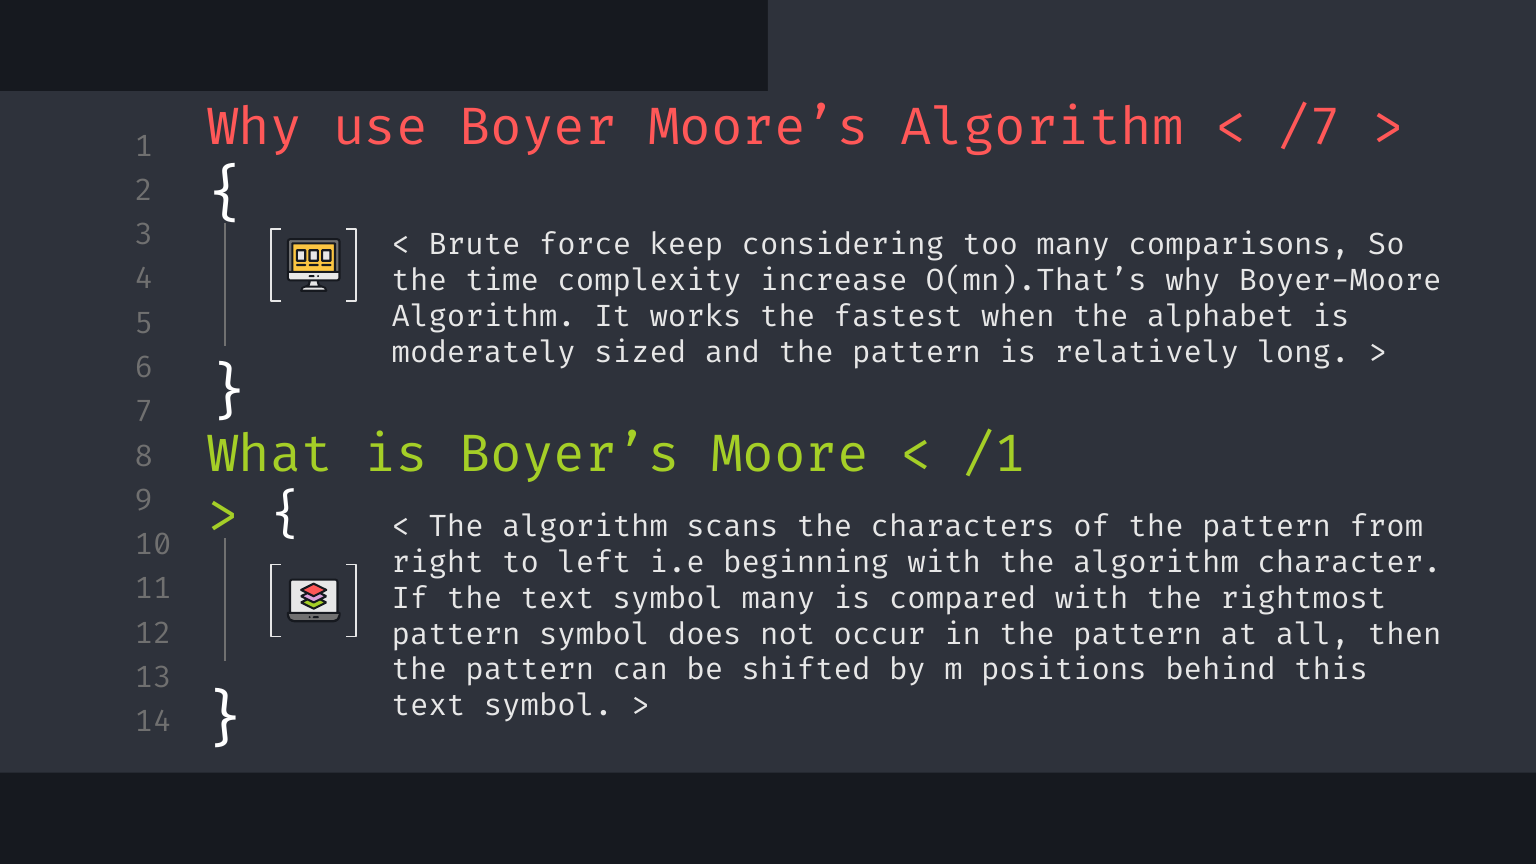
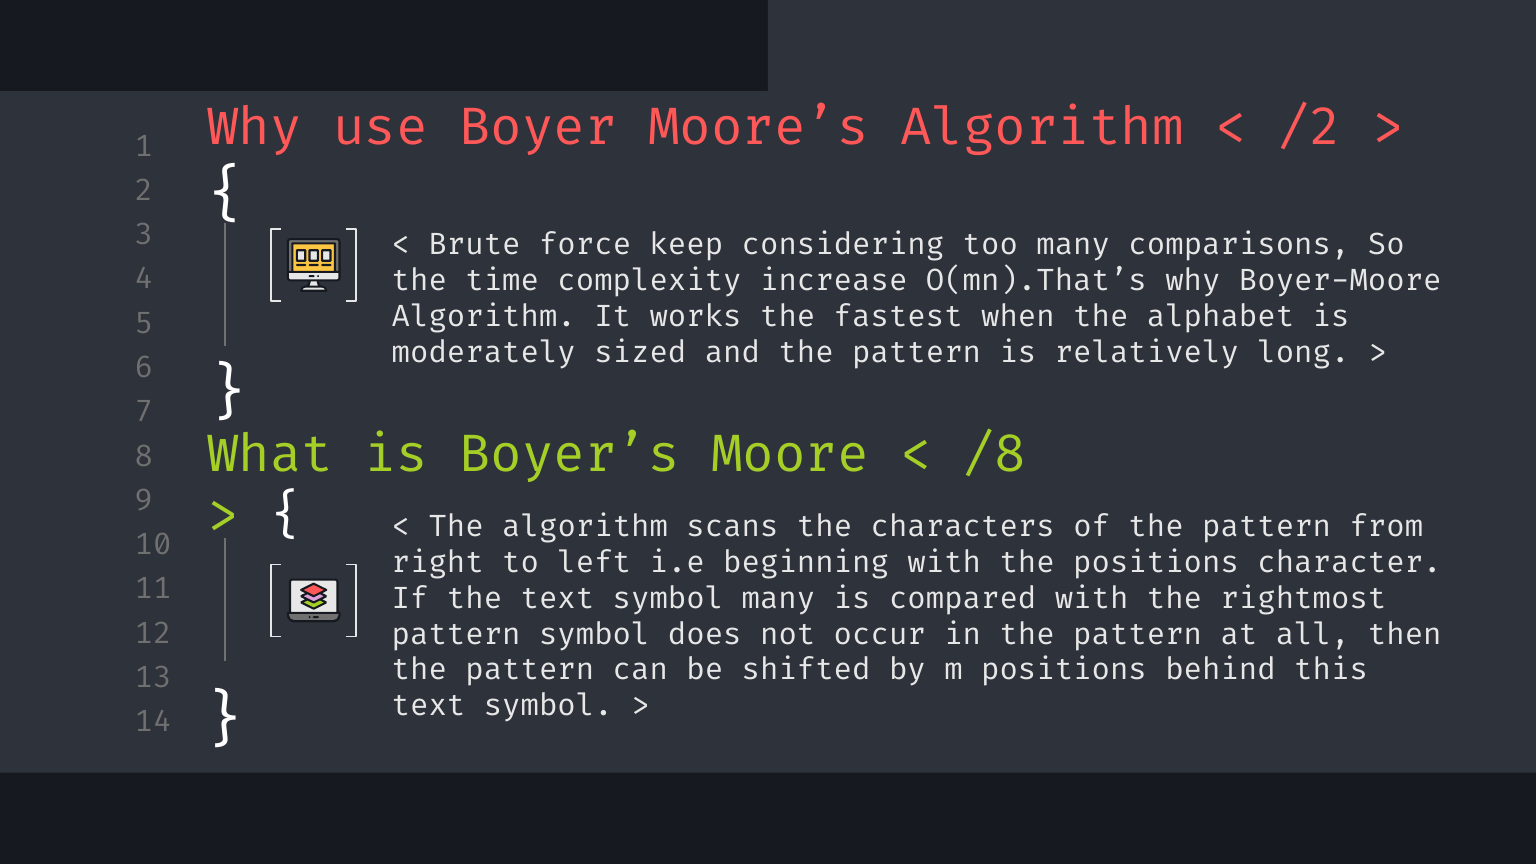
/7: /7 -> /2 (1310, 127)
/1: /1 -> /8 (995, 454)
with the algorithm: algorithm -> positions (1156, 562)
